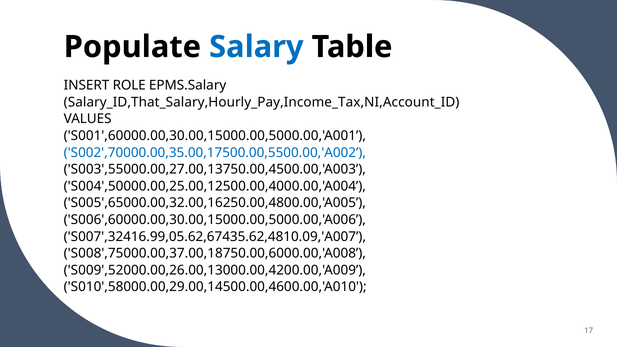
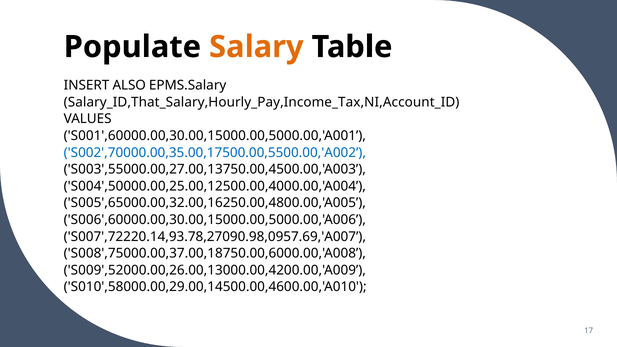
Salary colour: blue -> orange (256, 47)
ROLE: ROLE -> ALSO (129, 85)
S007',32416.99,05.62,67435.62,4810.09,'A007: S007',32416.99,05.62,67435.62,4810.09,'A007 -> S007',72220.14,93.78,27090.98,0957.69,'A007 (215, 237)
